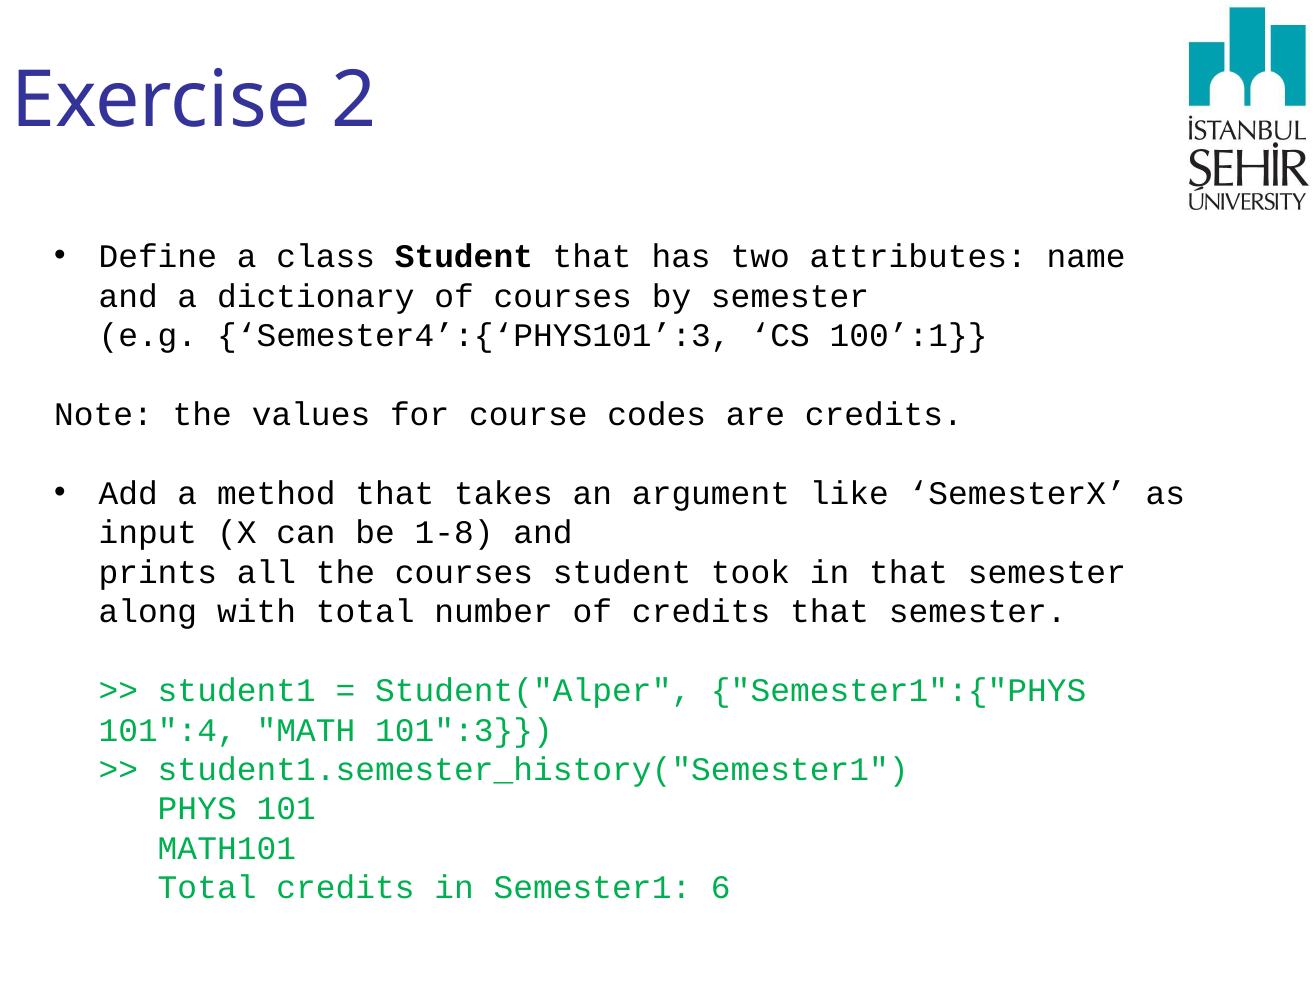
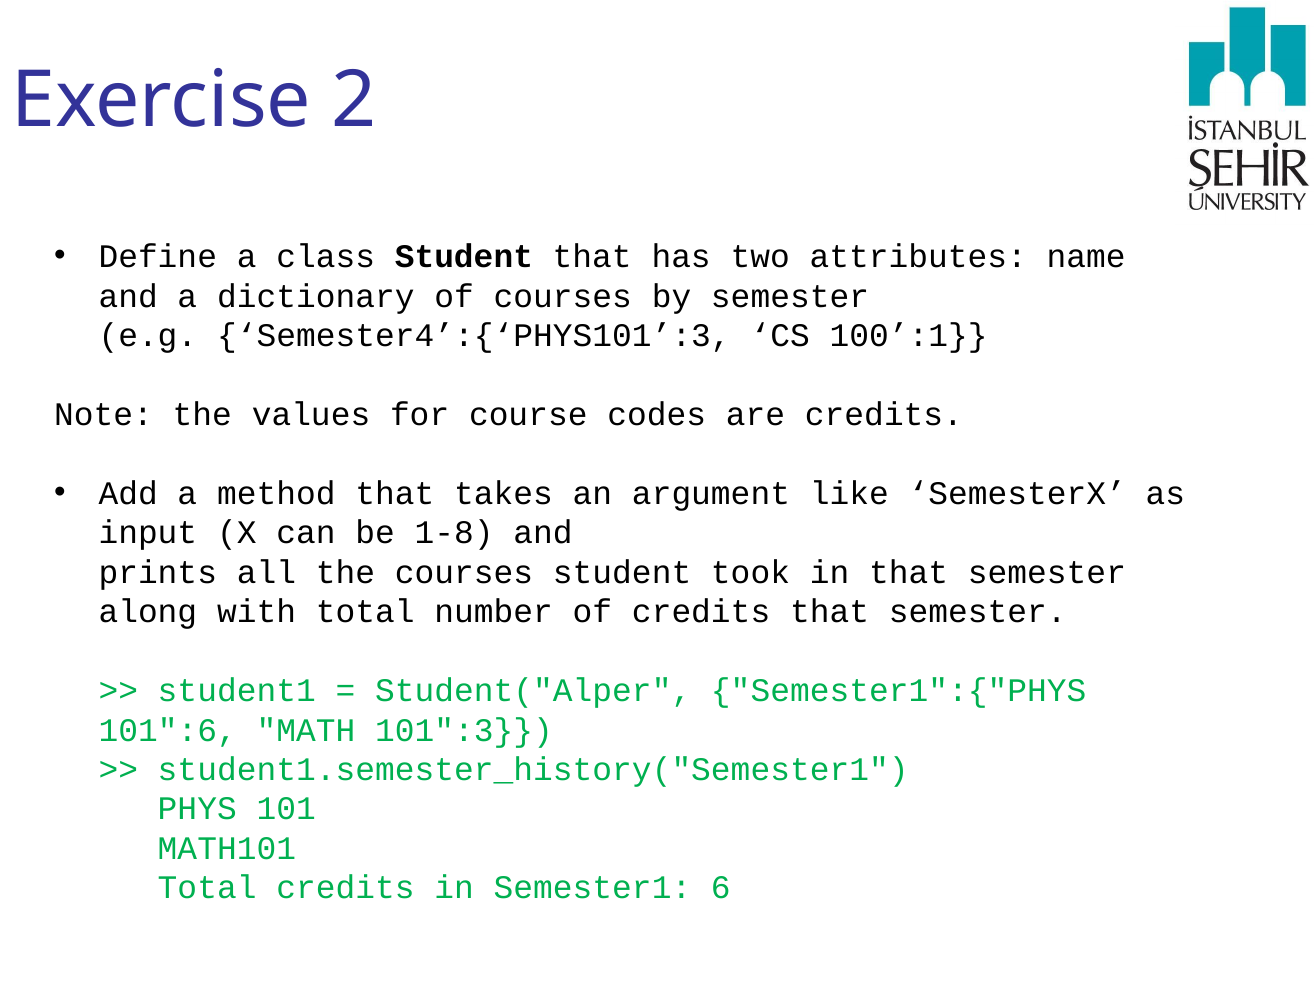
101":4: 101":4 -> 101":6 (168, 730)
